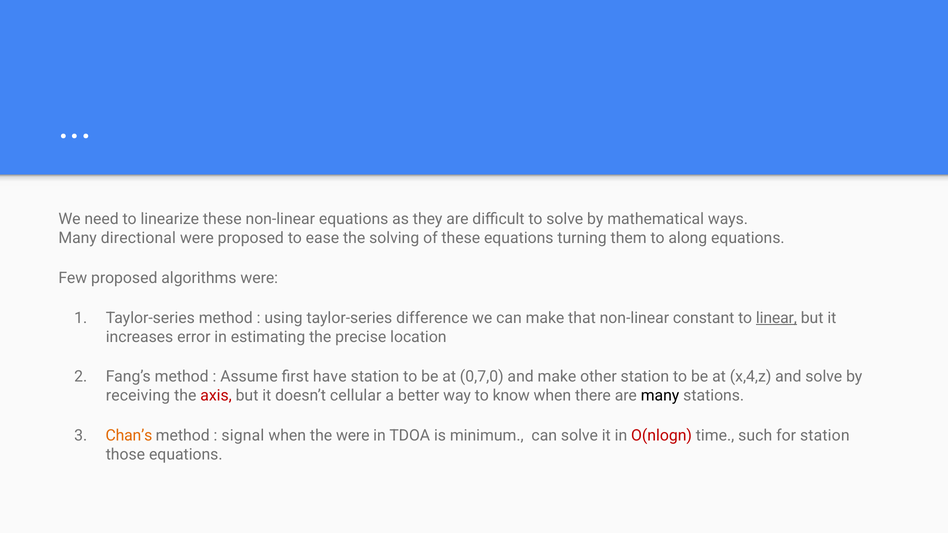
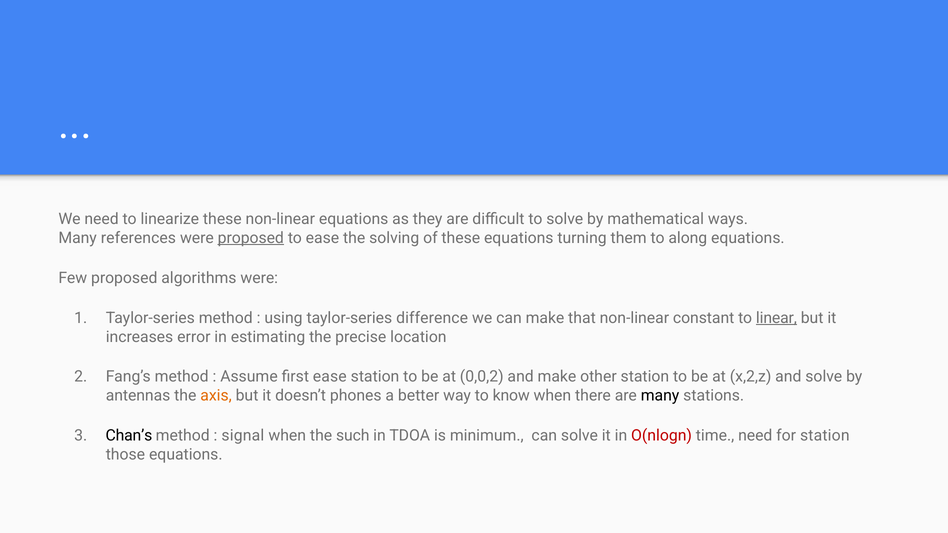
directional: directional -> references (138, 238)
proposed underline: none -> present (251, 238)
first have: have -> ease (330, 377)
0,7,0: 0,7,0 -> 0,0,2 (482, 377)
x,4,z: x,4,z -> x,2,z (751, 377)
receiving: receiving -> antennas (138, 396)
axis colour: red -> orange (216, 396)
cellular: cellular -> phones (356, 396)
Chan’s colour: orange -> black (129, 436)
the were: were -> such (353, 436)
time such: such -> need (755, 436)
